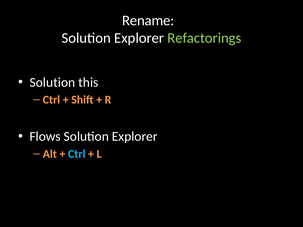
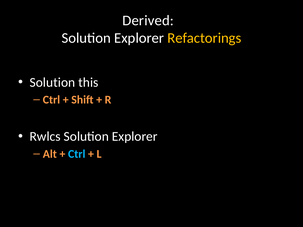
Rename: Rename -> Derived (148, 20)
Refactorings colour: light green -> yellow (204, 38)
Flows: Flows -> Rwlcs (45, 137)
